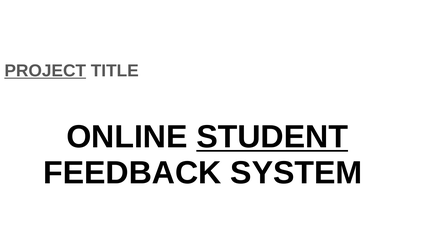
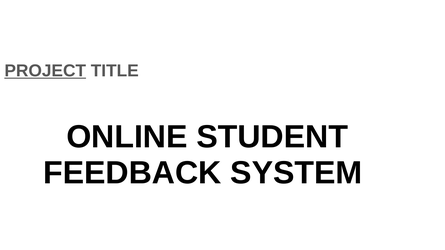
STUDENT underline: present -> none (272, 137)
